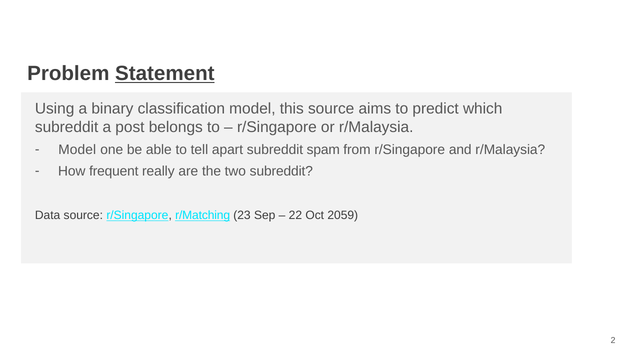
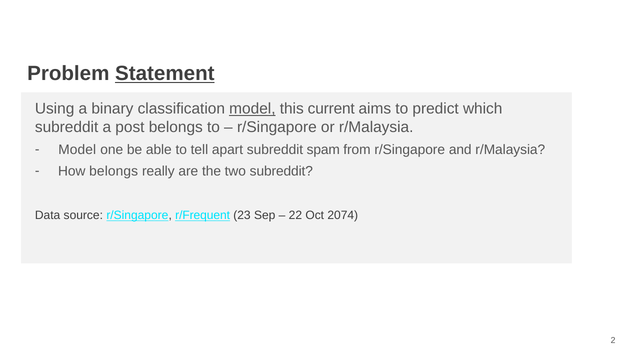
model underline: none -> present (252, 109)
this source: source -> current (331, 109)
How frequent: frequent -> belongs (114, 171)
r/Matching: r/Matching -> r/Frequent (203, 216)
2059: 2059 -> 2074 (343, 216)
